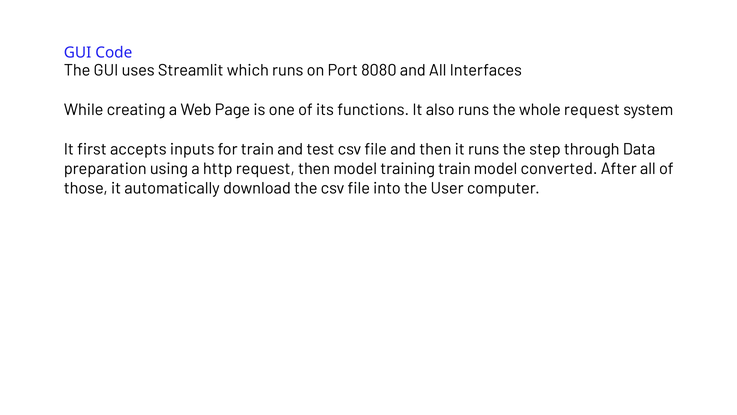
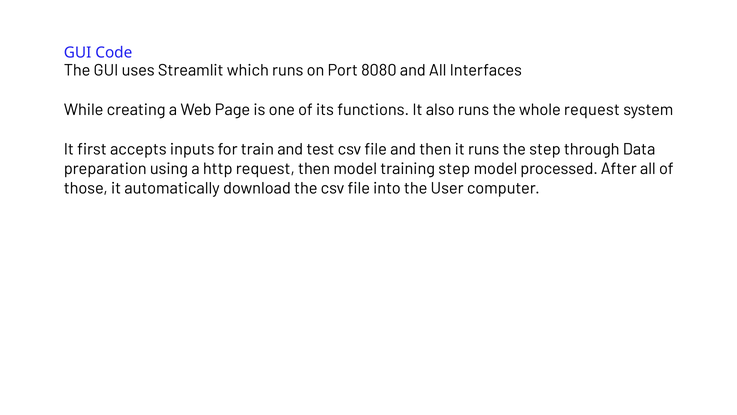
training train: train -> step (454, 169)
converted: converted -> processed (559, 169)
